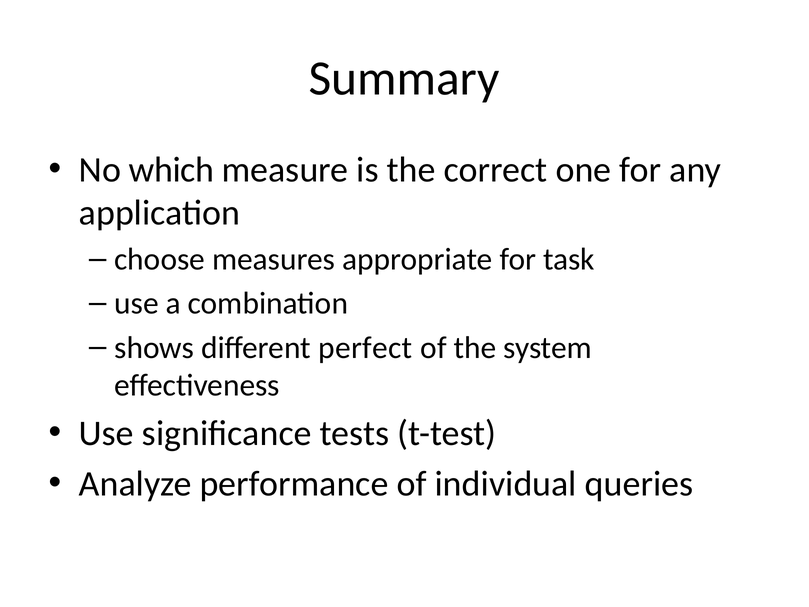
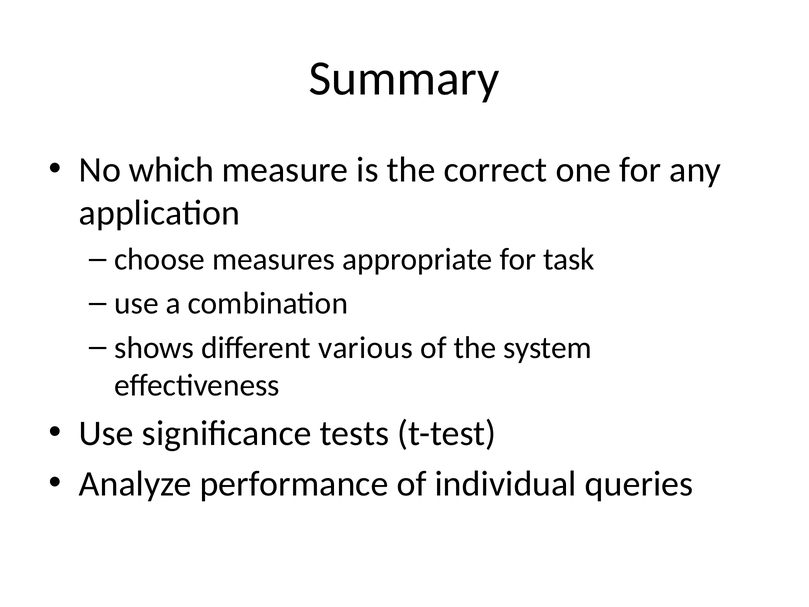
perfect: perfect -> various (365, 347)
